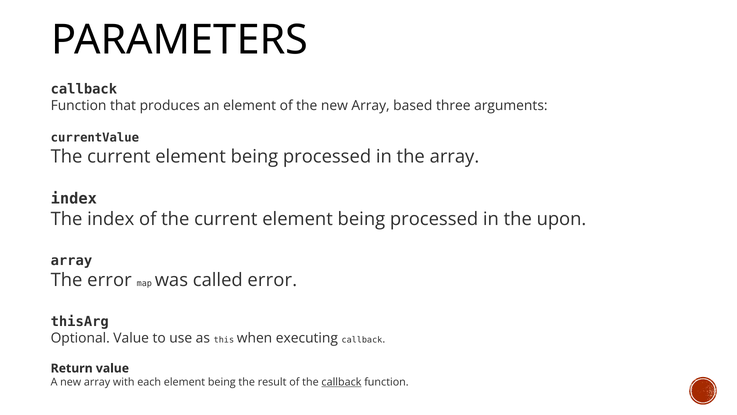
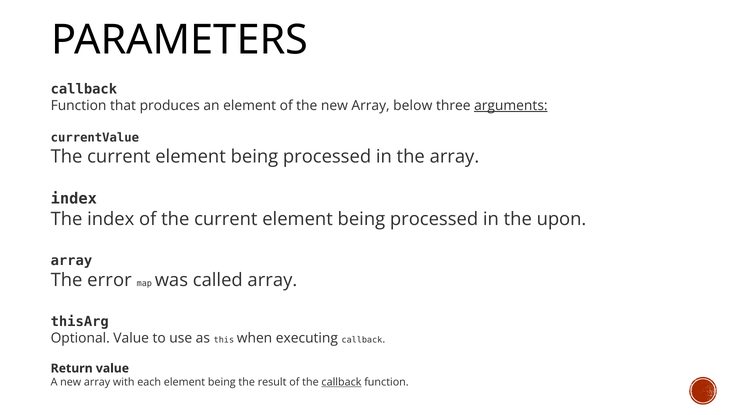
based: based -> below (413, 106)
arguments underline: none -> present (511, 106)
called error: error -> array (272, 280)
